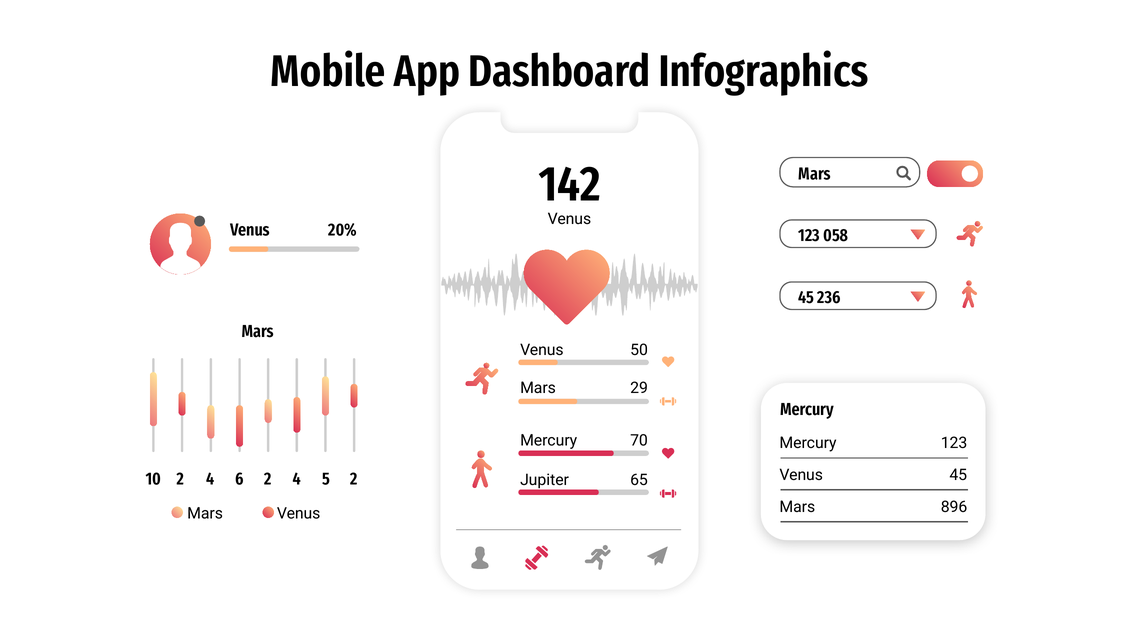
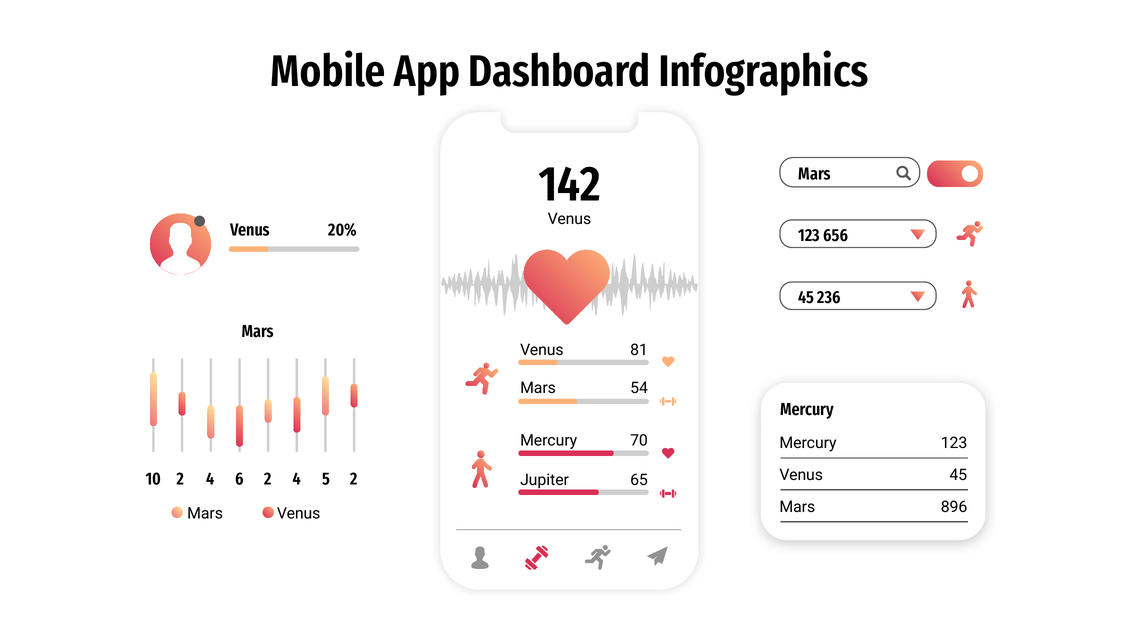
058: 058 -> 656 (836, 236)
50: 50 -> 81 (639, 350)
29: 29 -> 54 (639, 388)
